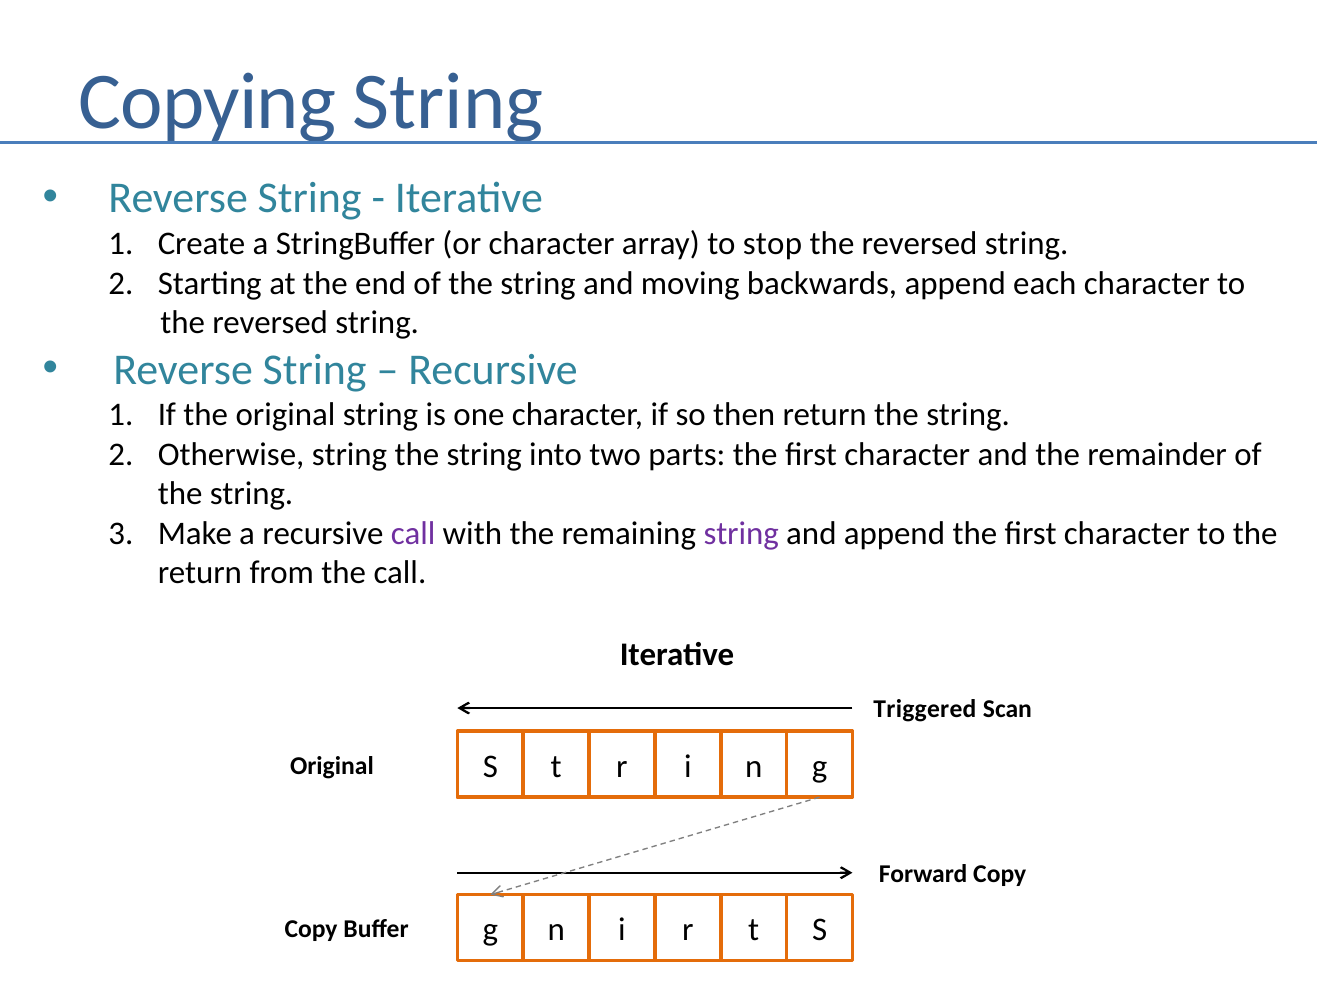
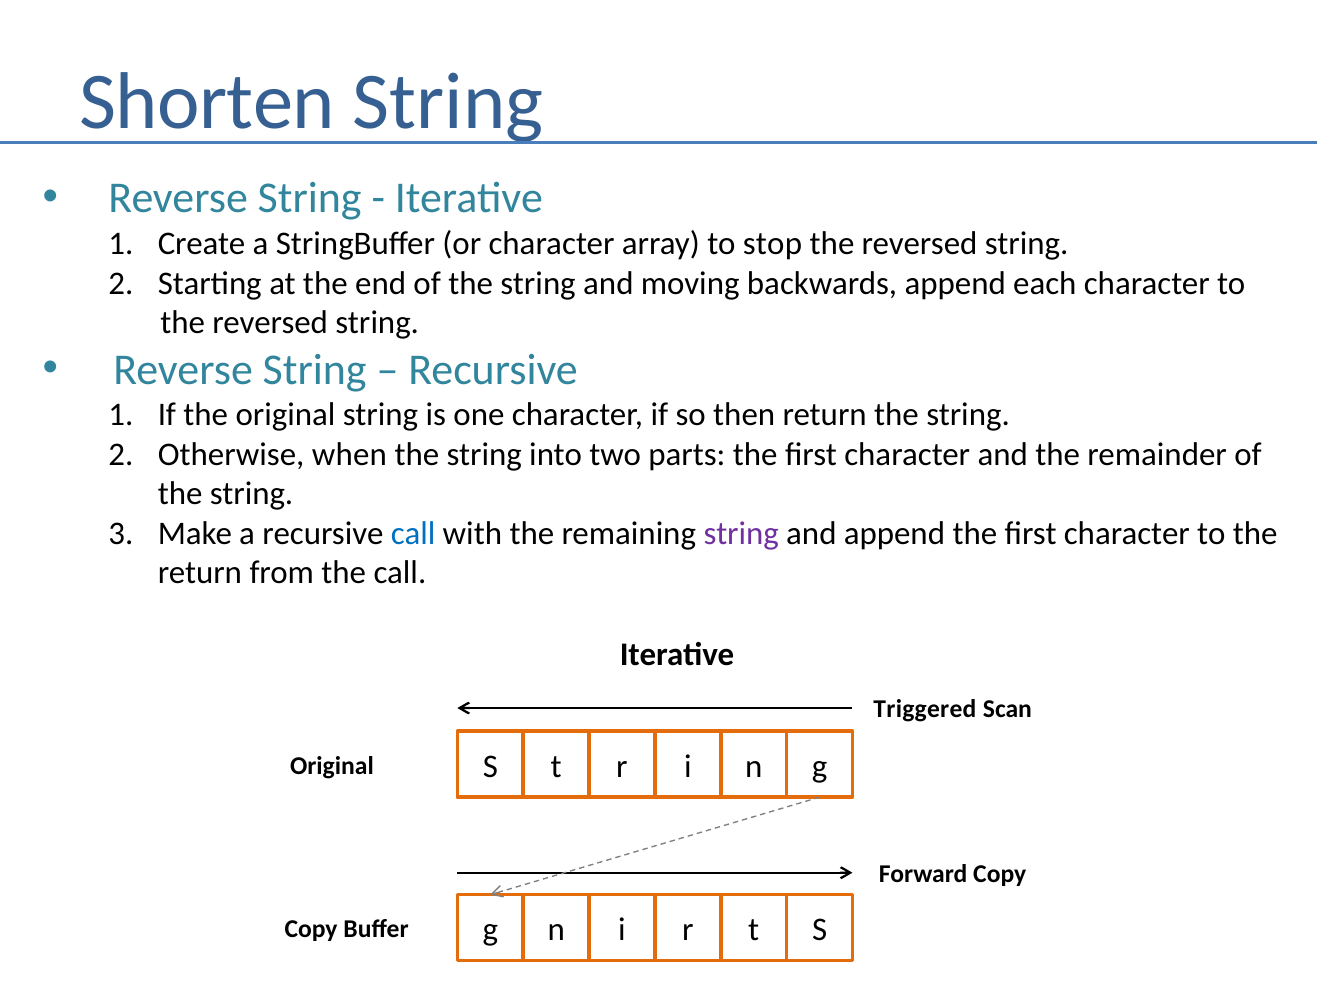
Copying: Copying -> Shorten (207, 102)
Otherwise string: string -> when (349, 454)
call colour: purple -> blue (413, 533)
